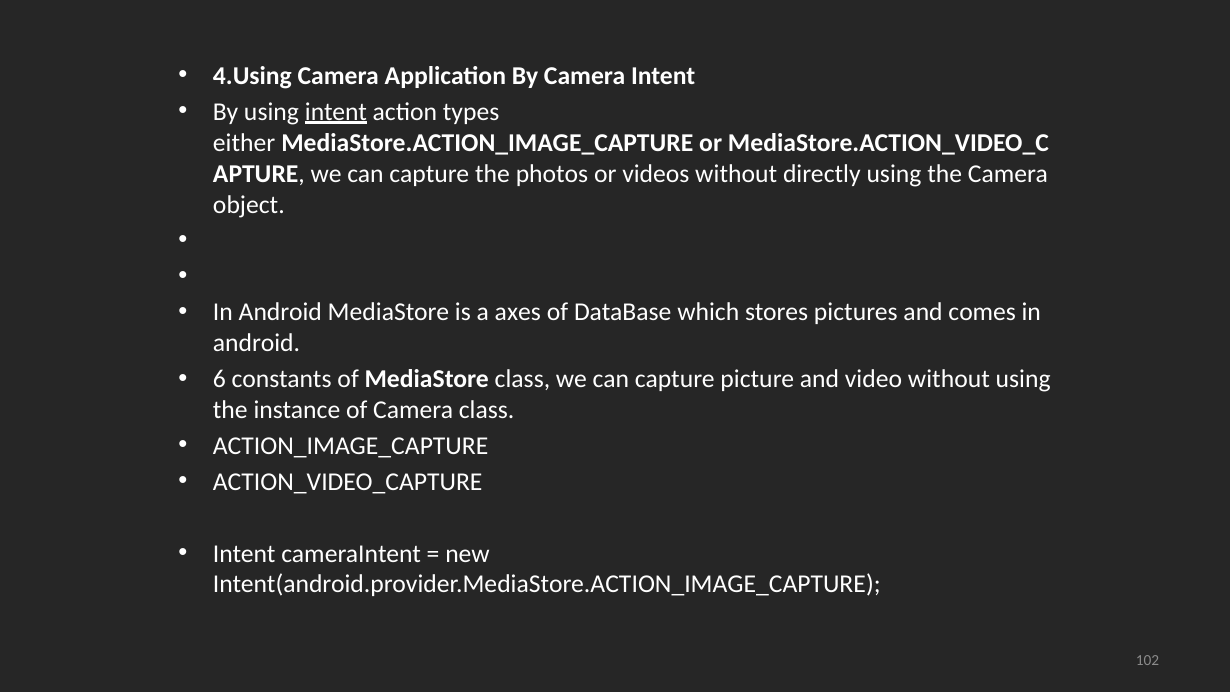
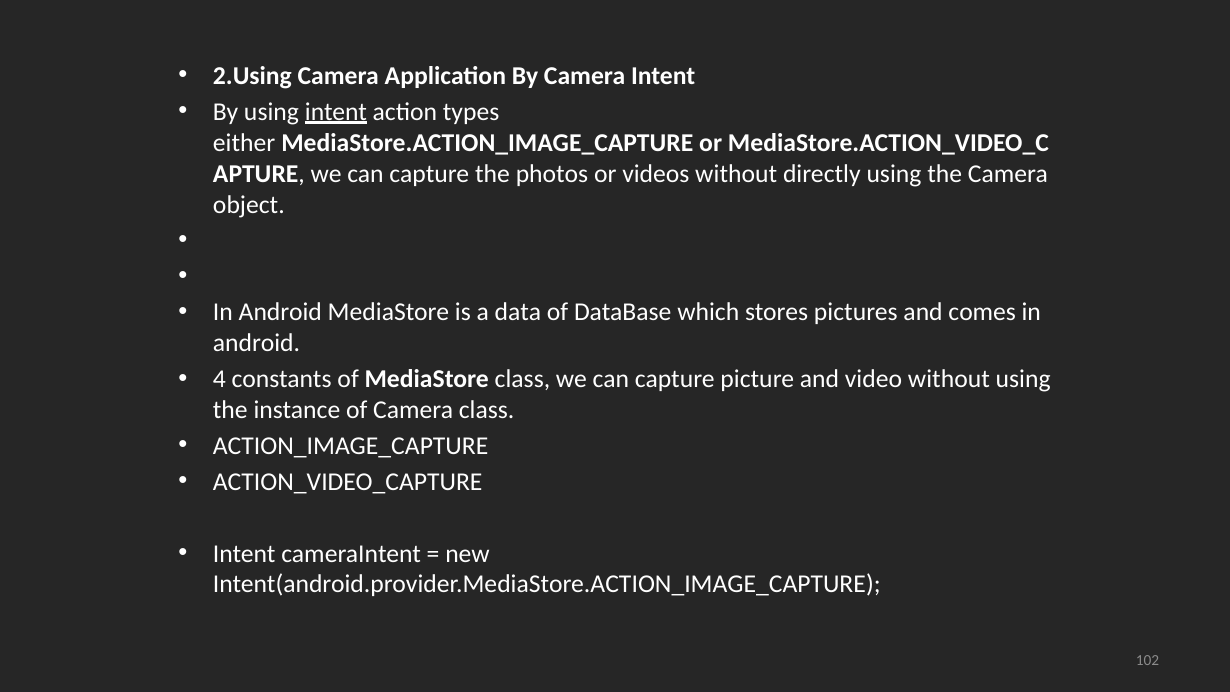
4.Using: 4.Using -> 2.Using (252, 76)
axes: axes -> data (518, 312)
6: 6 -> 4 (219, 379)
